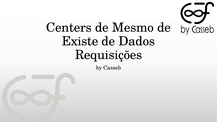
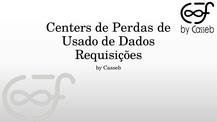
Mesmo: Mesmo -> Perdas (133, 28)
Existe: Existe -> Usado (80, 41)
